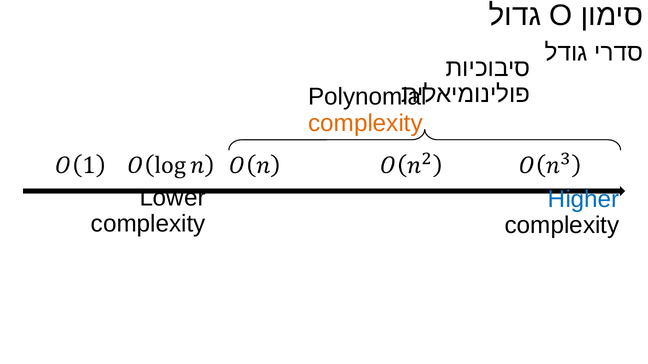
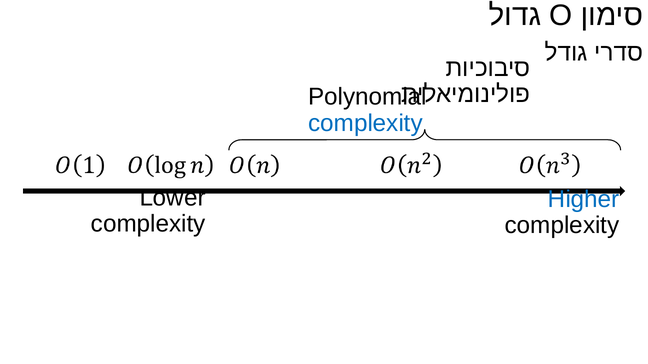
complexity colour: orange -> blue (365, 123)
